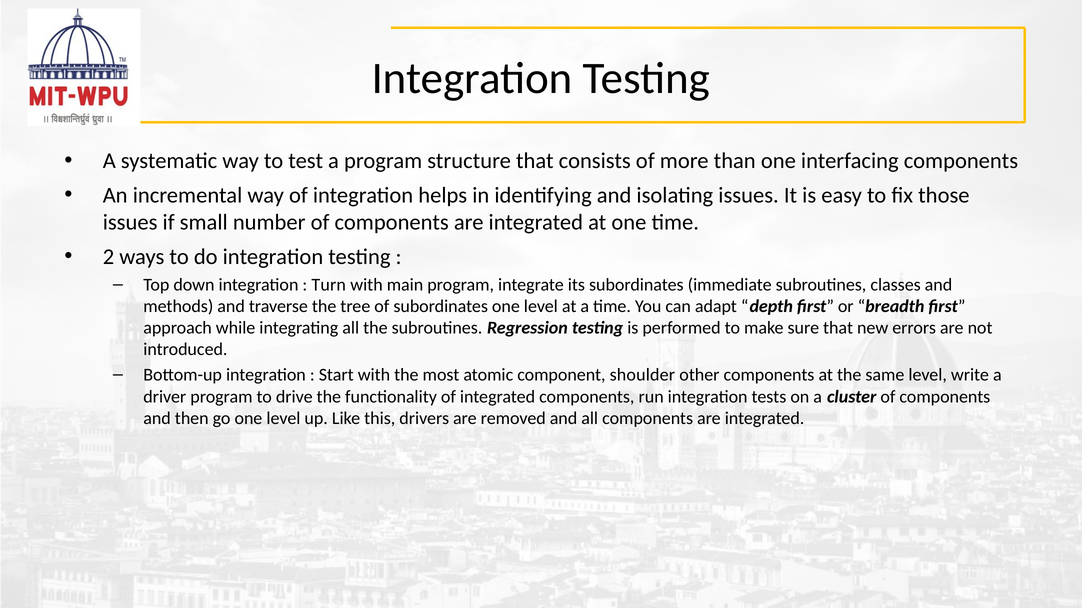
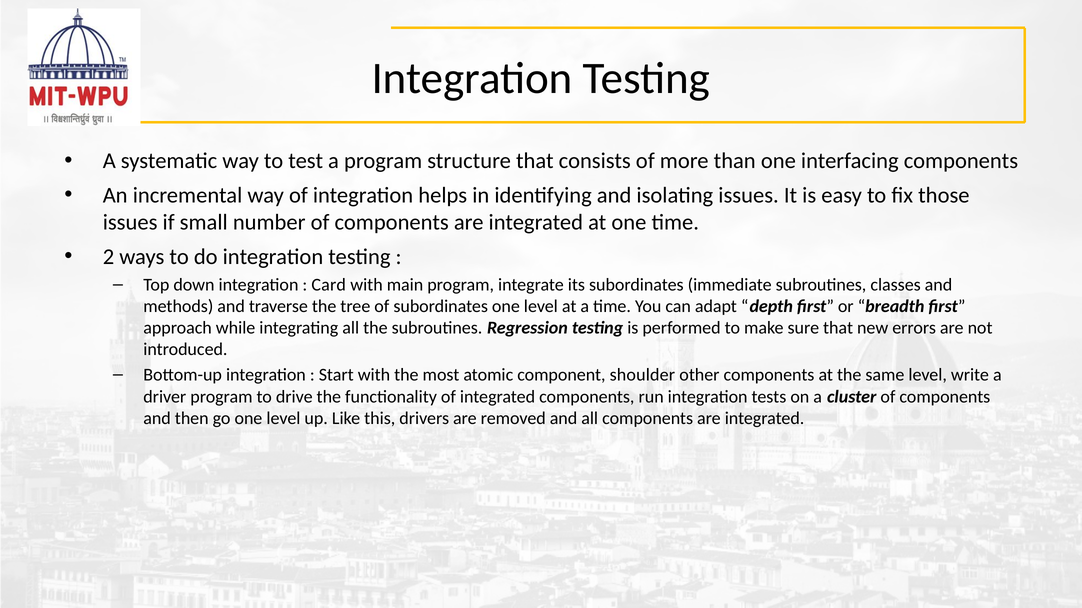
Turn: Turn -> Card (329, 285)
